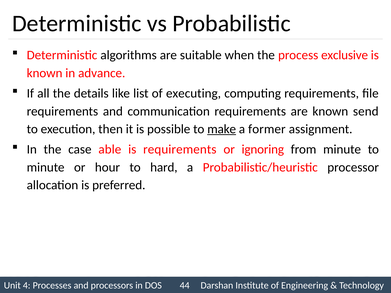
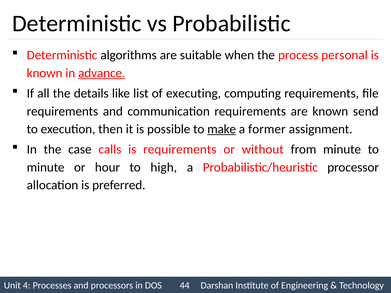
exclusive: exclusive -> personal (344, 55)
advance underline: none -> present (102, 73)
able: able -> calls (110, 150)
ignoring: ignoring -> without (263, 150)
hard: hard -> high (164, 167)
